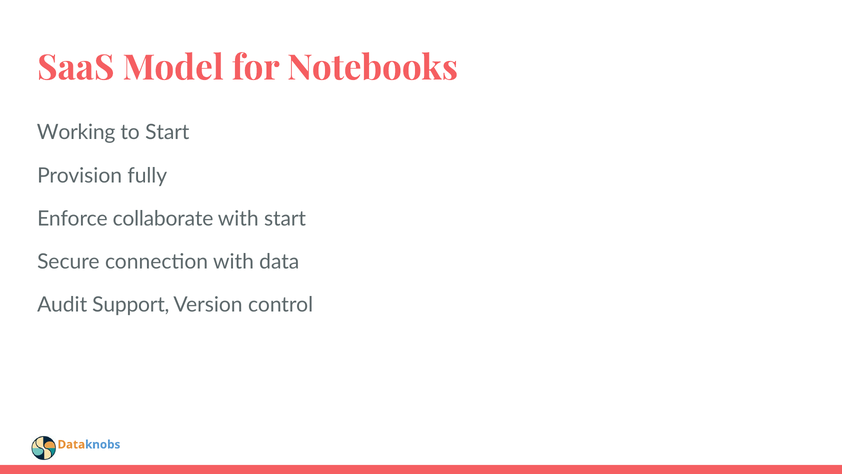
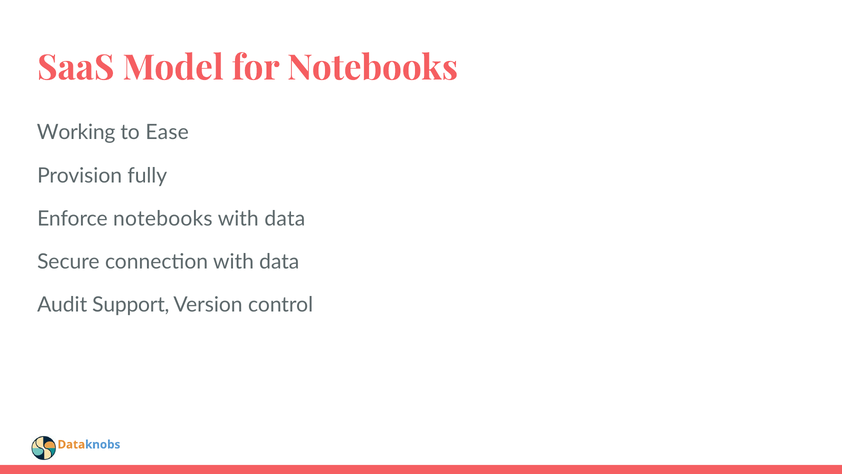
to Start: Start -> Ease (167, 132)
Enforce collaborate: collaborate -> notebooks (163, 219)
start: start -> data (285, 219)
